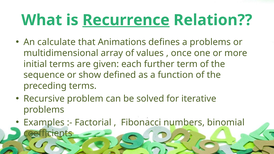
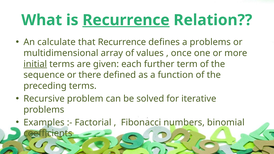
that Animations: Animations -> Recurrence (122, 42)
initial underline: none -> present (35, 64)
show: show -> there (90, 75)
